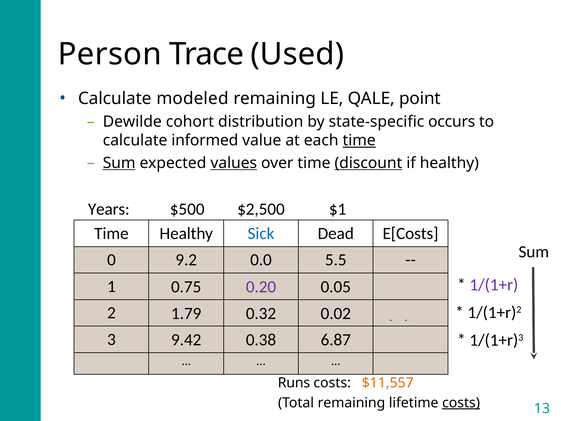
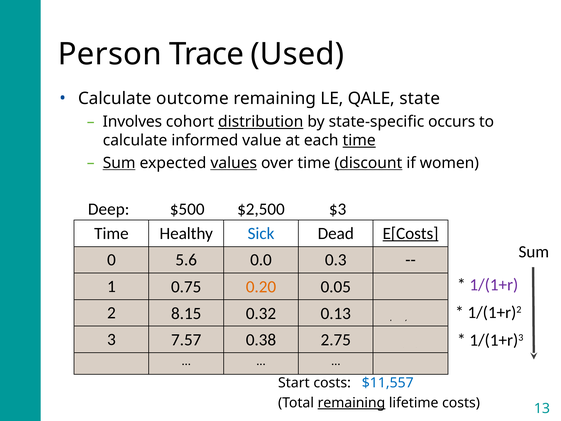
modeled: modeled -> outcome (192, 98)
point: point -> state (420, 98)
Dewilde: Dewilde -> Involves (132, 122)
distribution underline: none -> present (261, 122)
if healthy: healthy -> women (449, 163)
Years: Years -> Deep (109, 209)
$1: $1 -> $3 (338, 209)
E[Costs underline: none -> present (411, 233)
9.2: 9.2 -> 5.6 (186, 260)
5.5: 5.5 -> 0.3 (336, 260)
0.20 colour: purple -> orange (261, 287)
1.79: 1.79 -> 8.15 (186, 313)
0.02: 0.02 -> 0.13 (336, 313)
9.42: 9.42 -> 7.57 (186, 340)
6.87: 6.87 -> 2.75 (336, 340)
Runs: Runs -> Start (294, 383)
$11,557 colour: orange -> blue (388, 383)
remaining underline: none -> present (351, 403)
costs underline: present -> none (461, 403)
